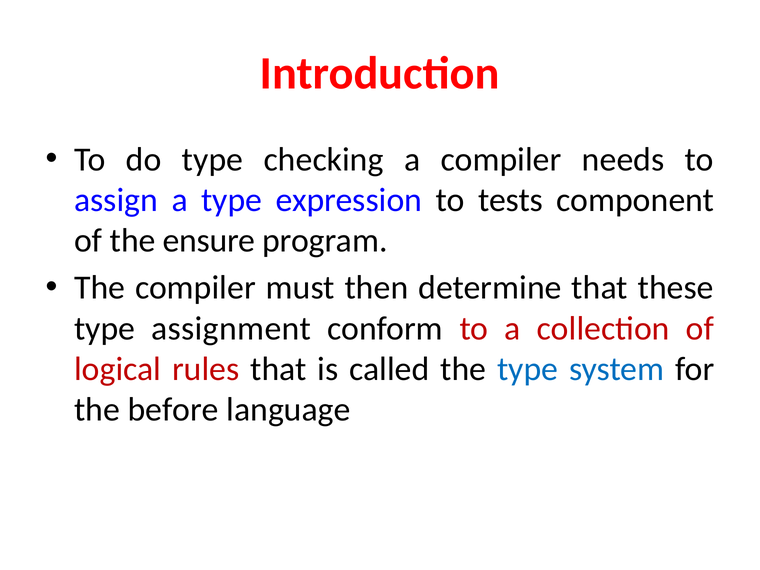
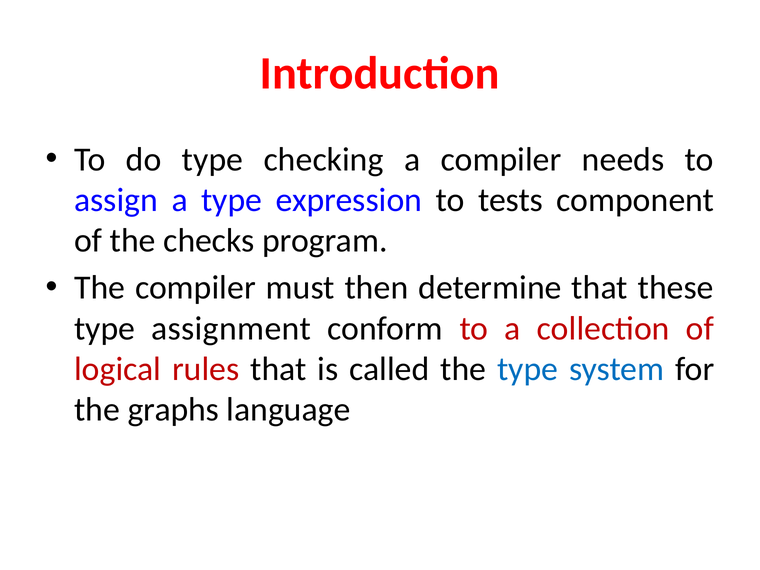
ensure: ensure -> checks (209, 241)
before: before -> graphs (173, 409)
